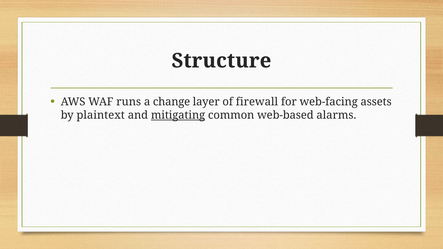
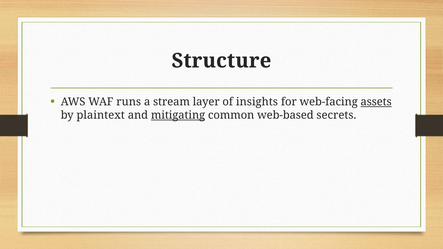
change: change -> stream (172, 102)
firewall: firewall -> insights (257, 102)
assets underline: none -> present (376, 102)
alarms: alarms -> secrets (336, 115)
